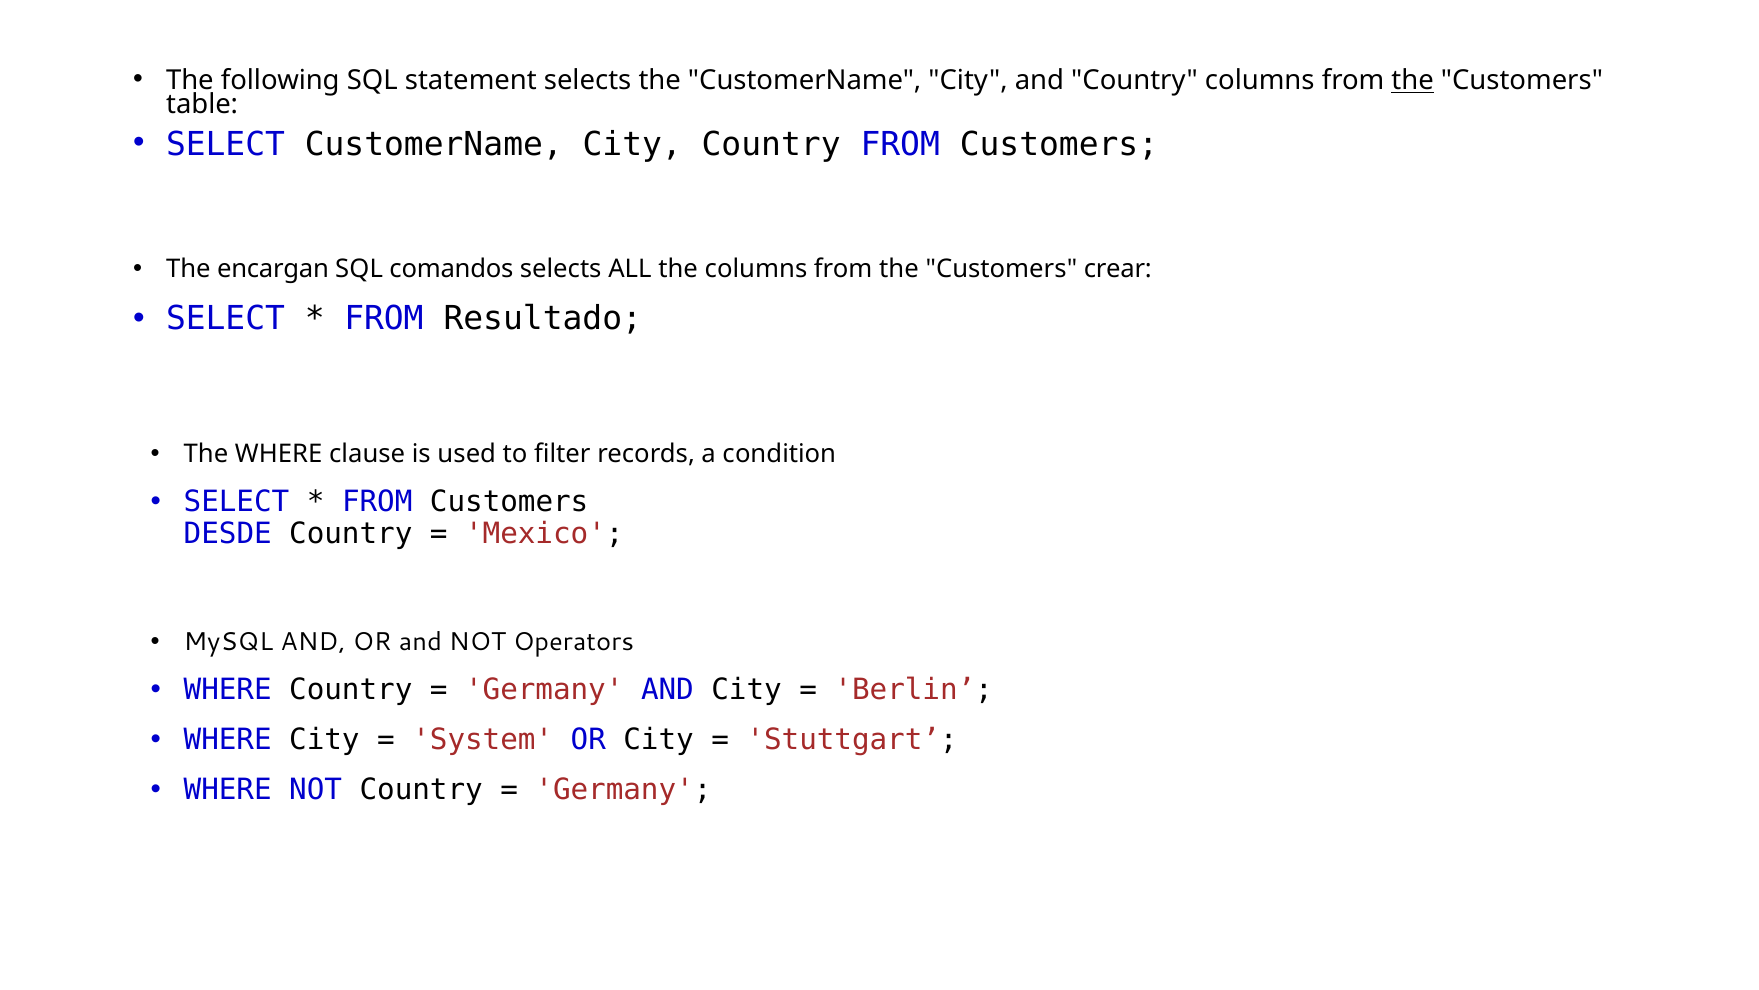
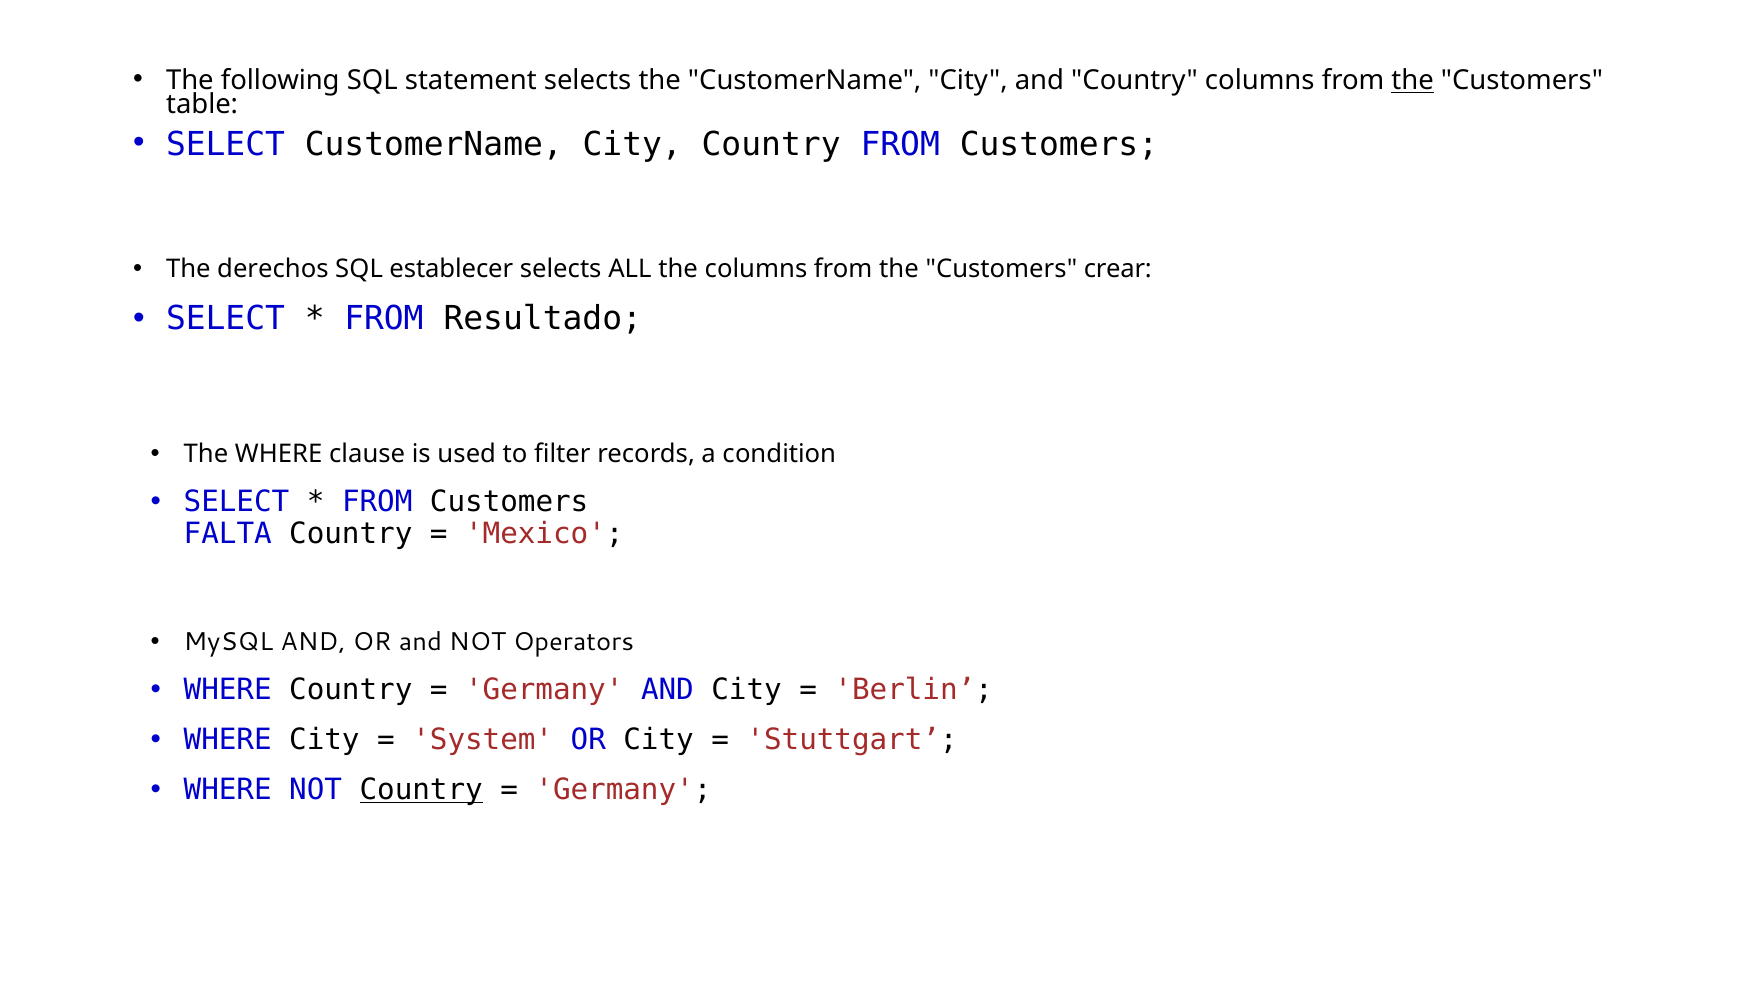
encargan: encargan -> derechos (273, 269)
comandos: comandos -> establecer (451, 269)
DESDE: DESDE -> FALTA (228, 533)
Country underline: none -> present (421, 789)
